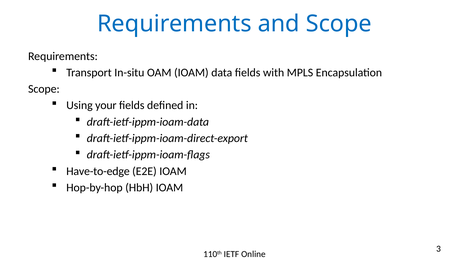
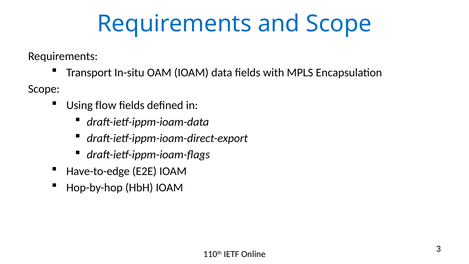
your: your -> flow (106, 105)
